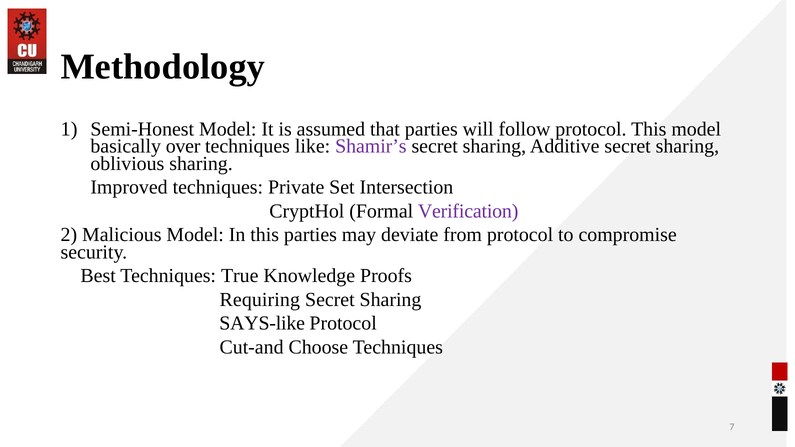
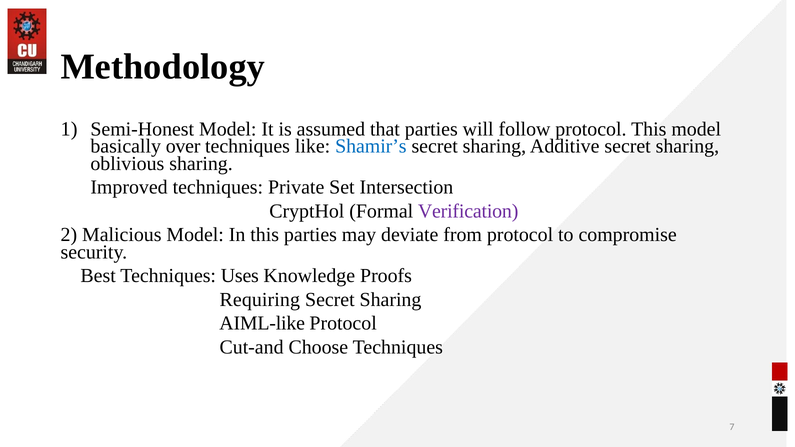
Shamir’s colour: purple -> blue (371, 146)
True: True -> Uses (240, 276)
SAYS-like: SAYS-like -> AIML-like (262, 324)
